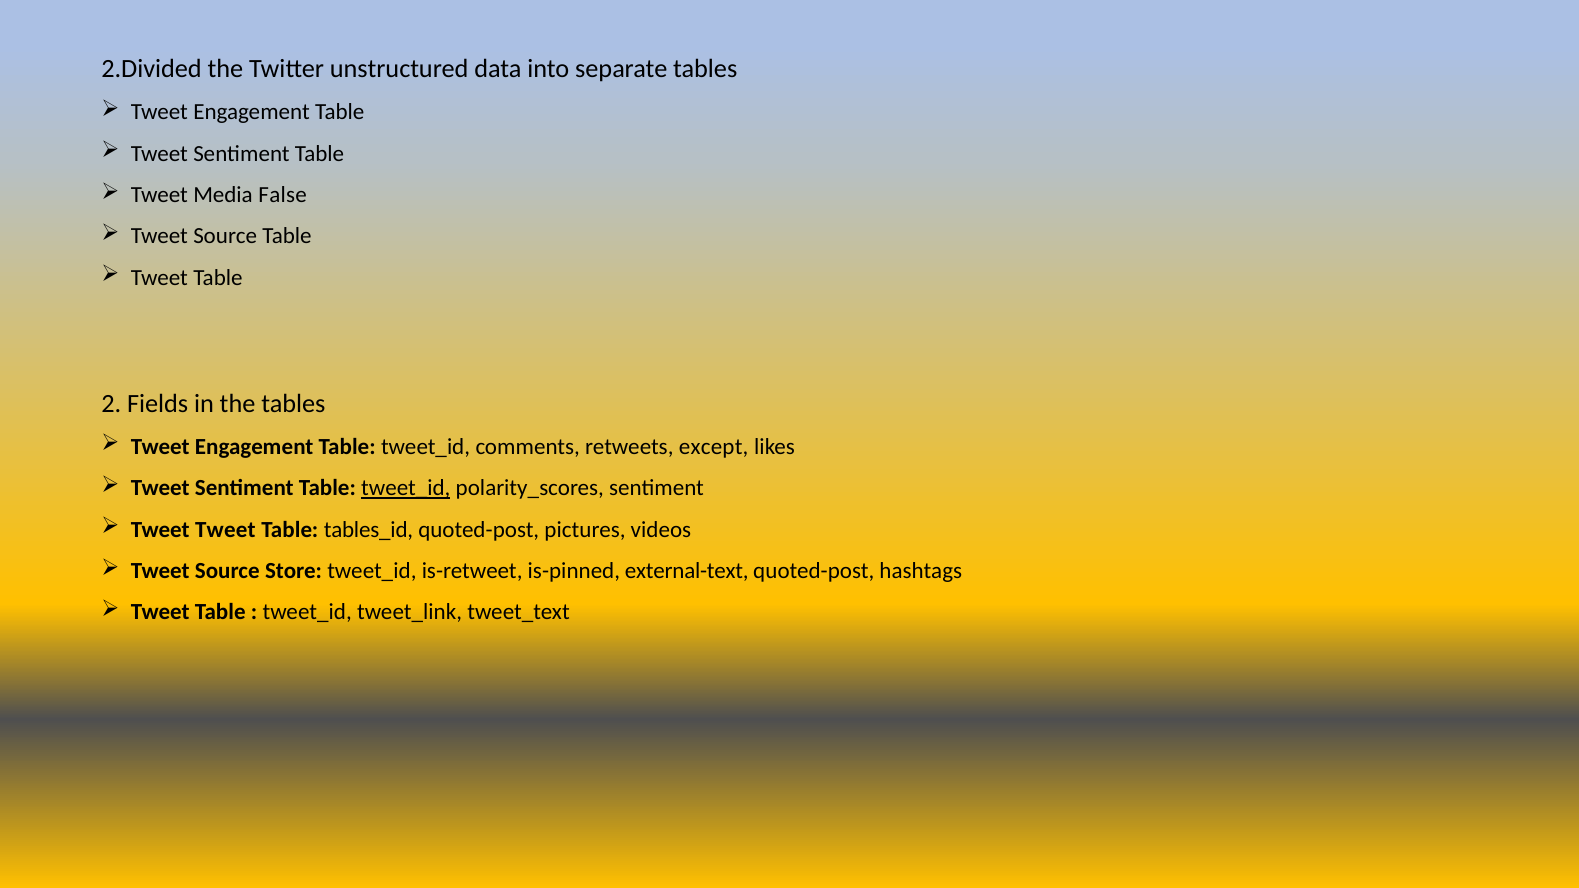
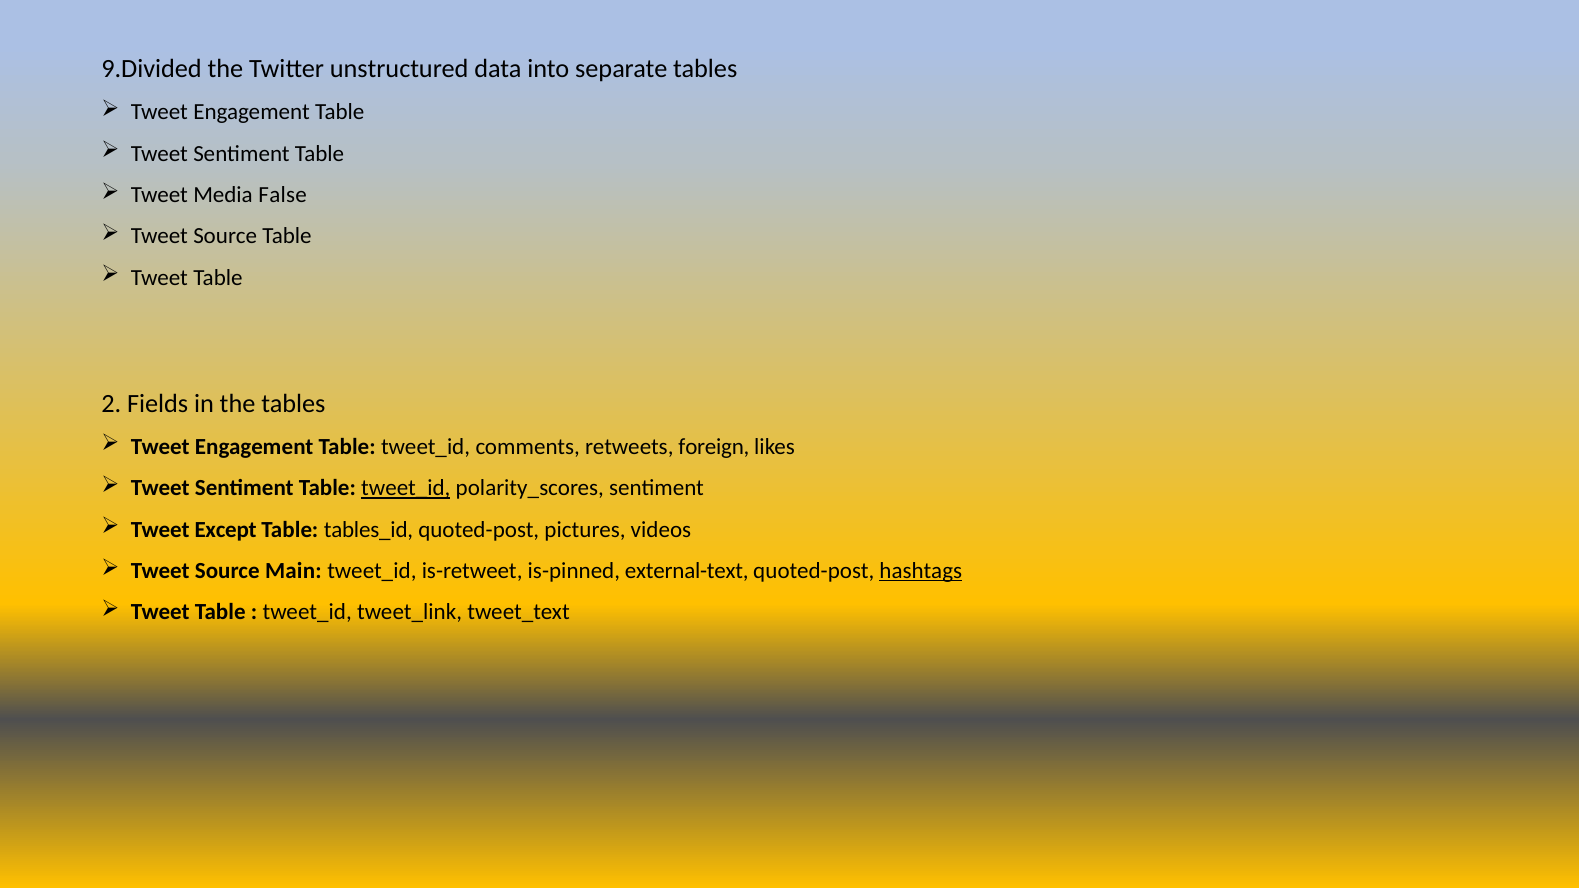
2.Divided: 2.Divided -> 9.Divided (151, 69)
except: except -> foreign (714, 447)
Tweet Tweet: Tweet -> Except (226, 530)
Store: Store -> Main (293, 571)
hashtags underline: none -> present (921, 571)
